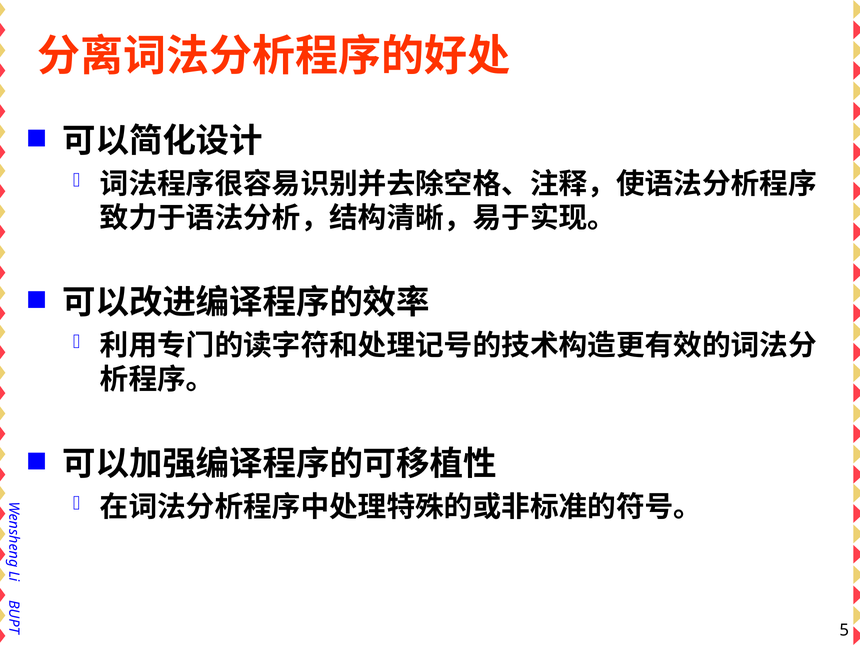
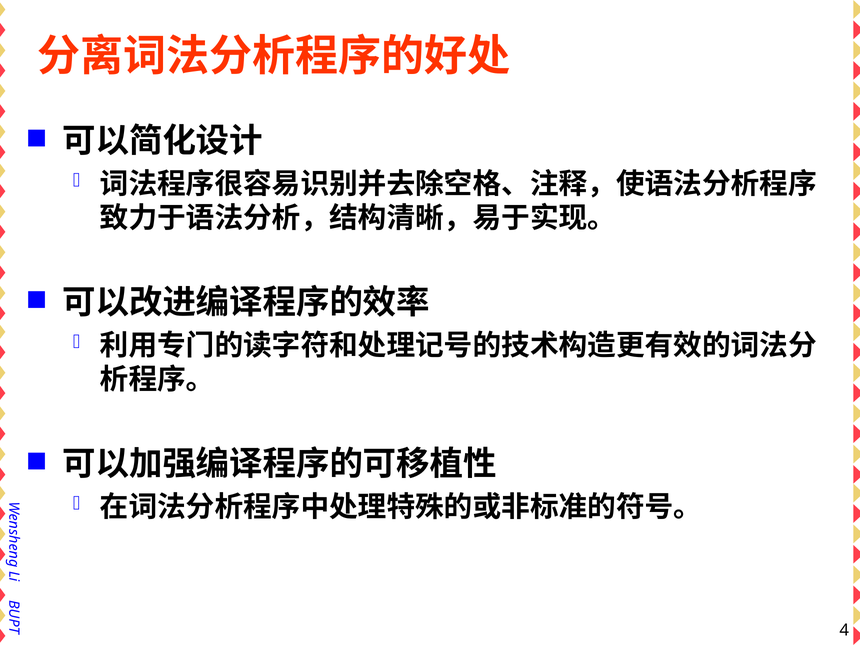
5: 5 -> 4 (844, 630)
